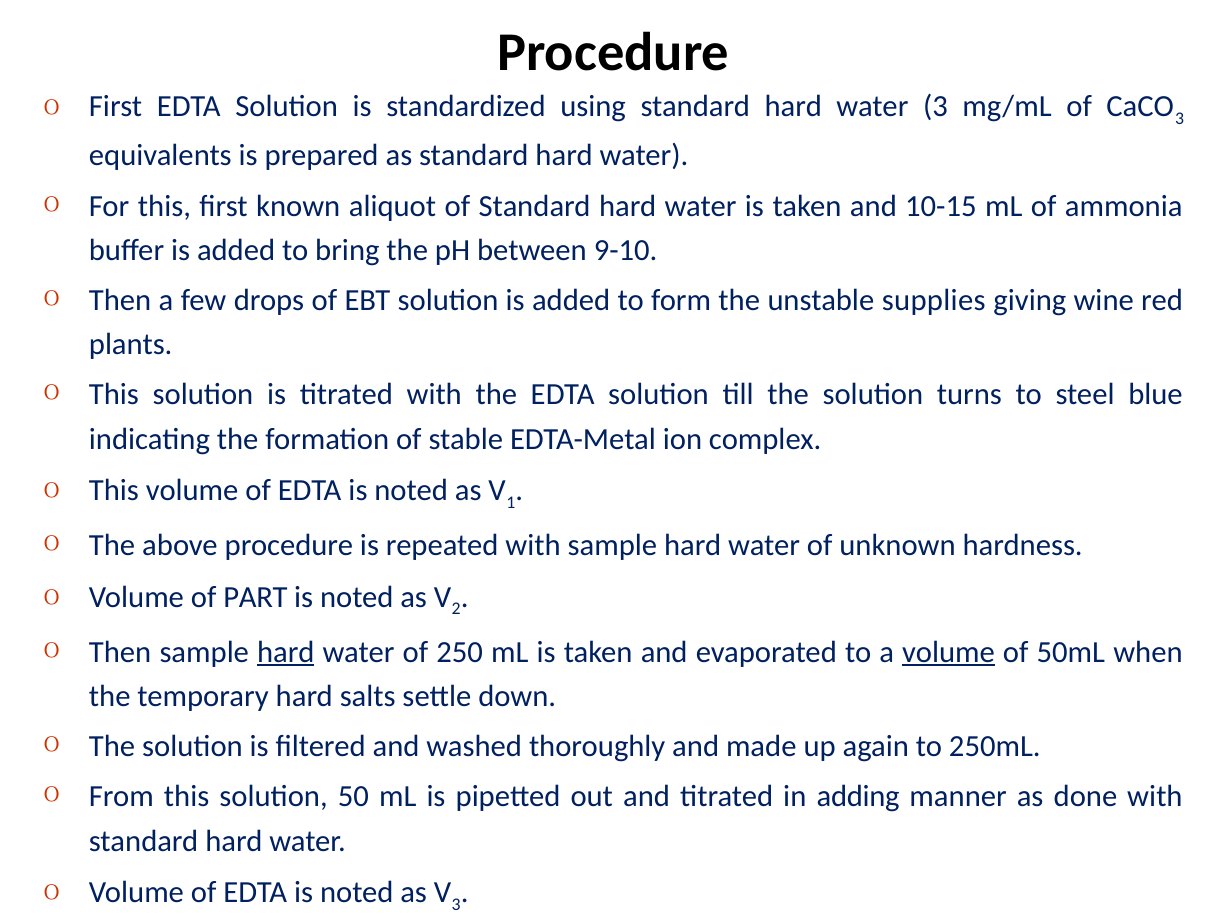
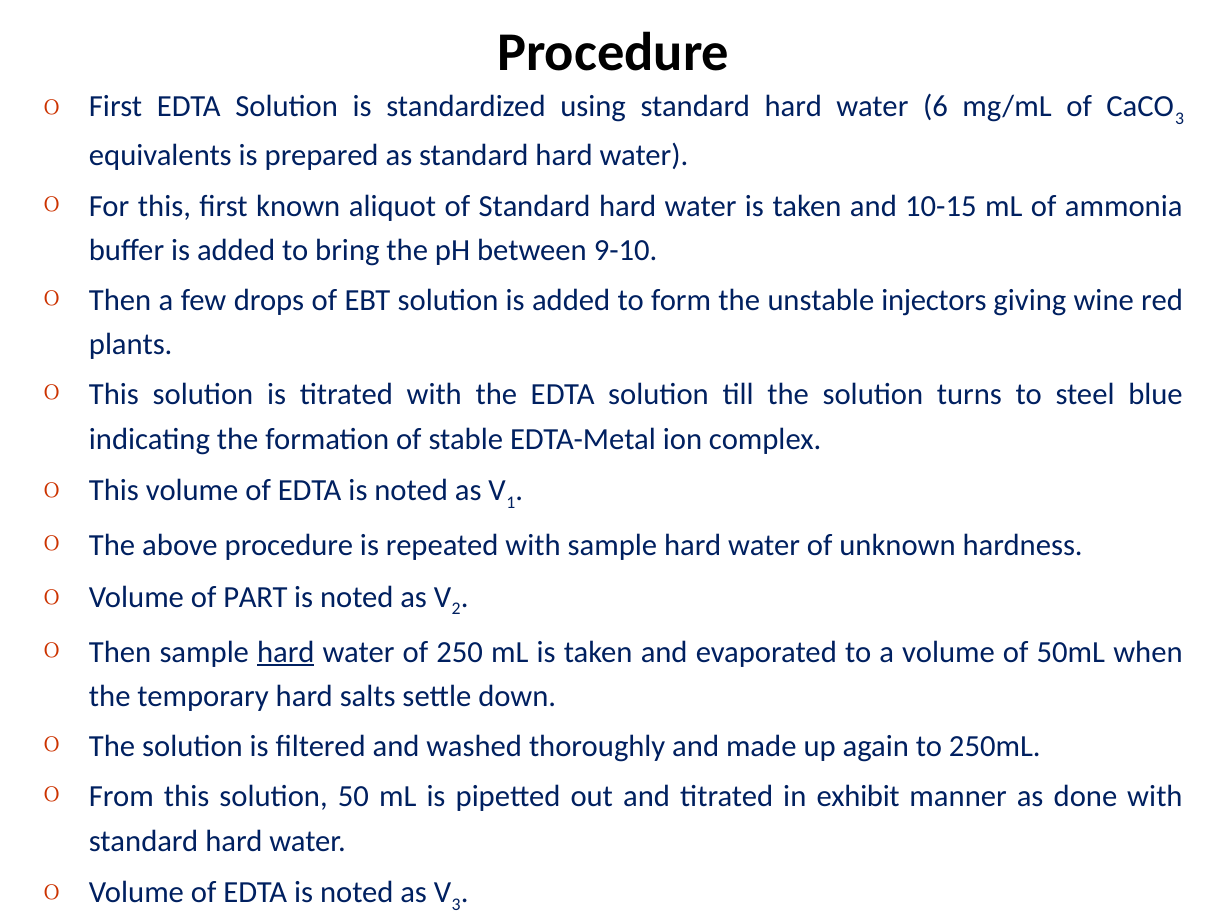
water 3: 3 -> 6 (935, 107)
supplies: supplies -> injectors (934, 301)
volume underline: present -> none (949, 652)
adding: adding -> exhibit (858, 797)
